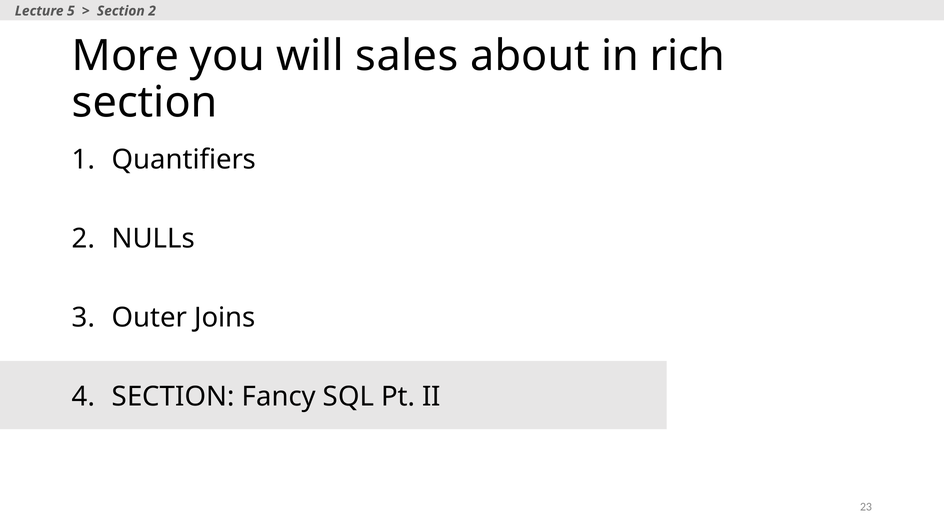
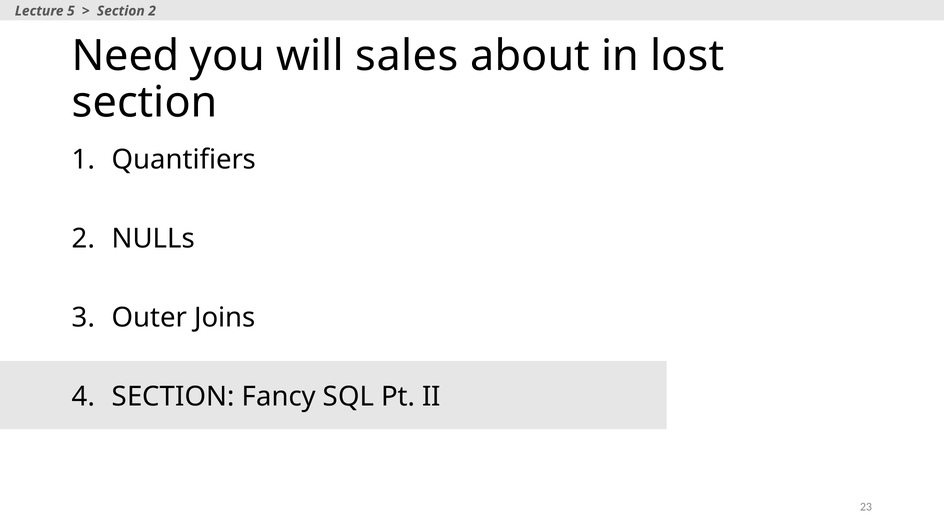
More: More -> Need (126, 56)
rich: rich -> lost (687, 56)
